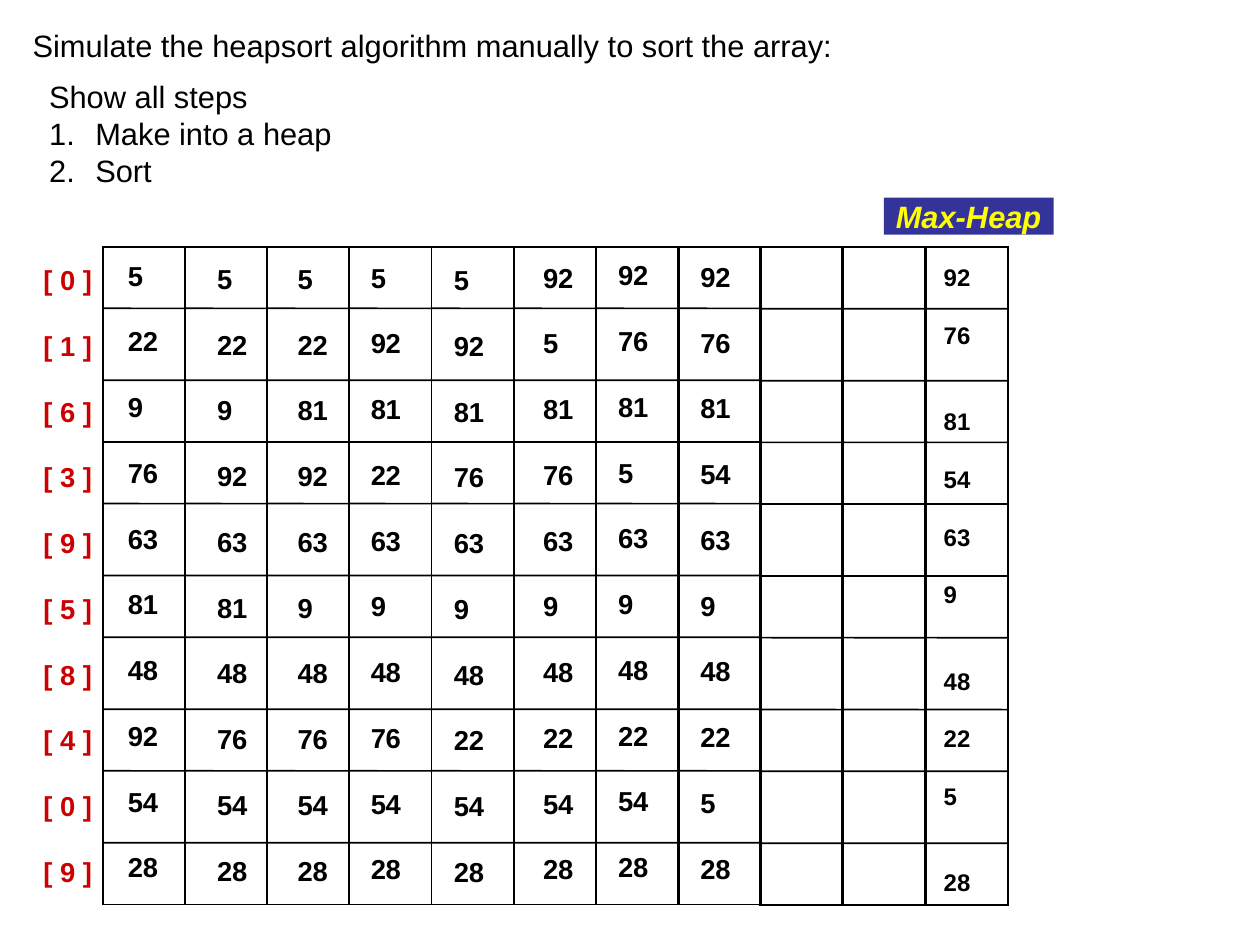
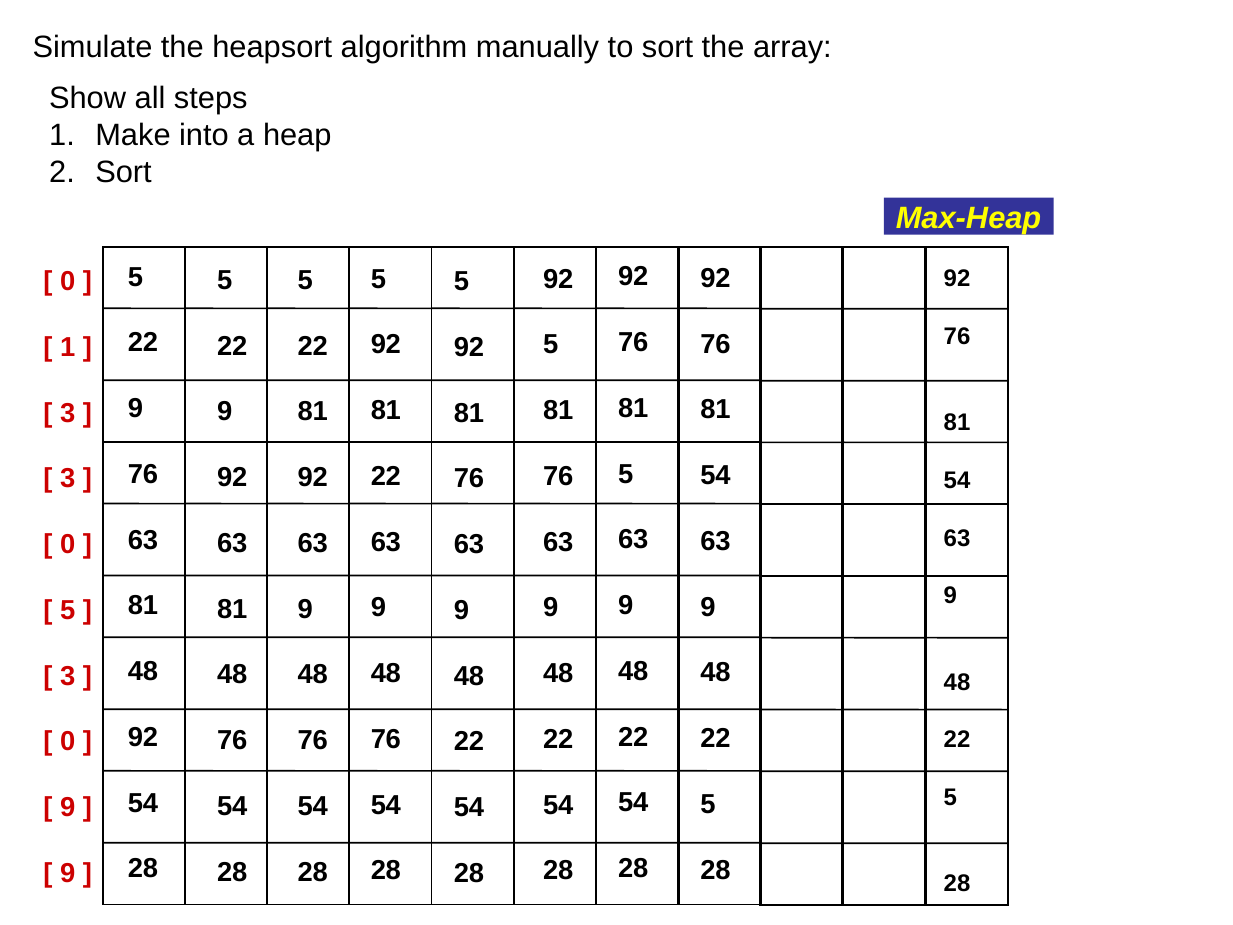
6: 6 -> 3 (68, 413)
9: 9 -> 0 (68, 544)
8: 8 -> 3 (68, 676)
4: 4 -> 0 (68, 742)
0: 0 -> 9 (68, 807)
